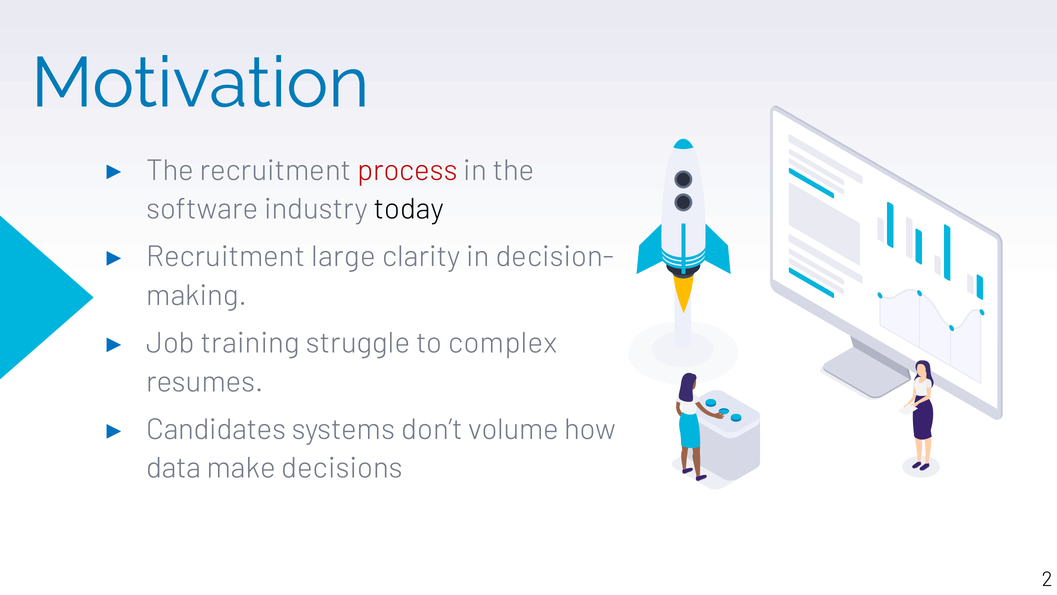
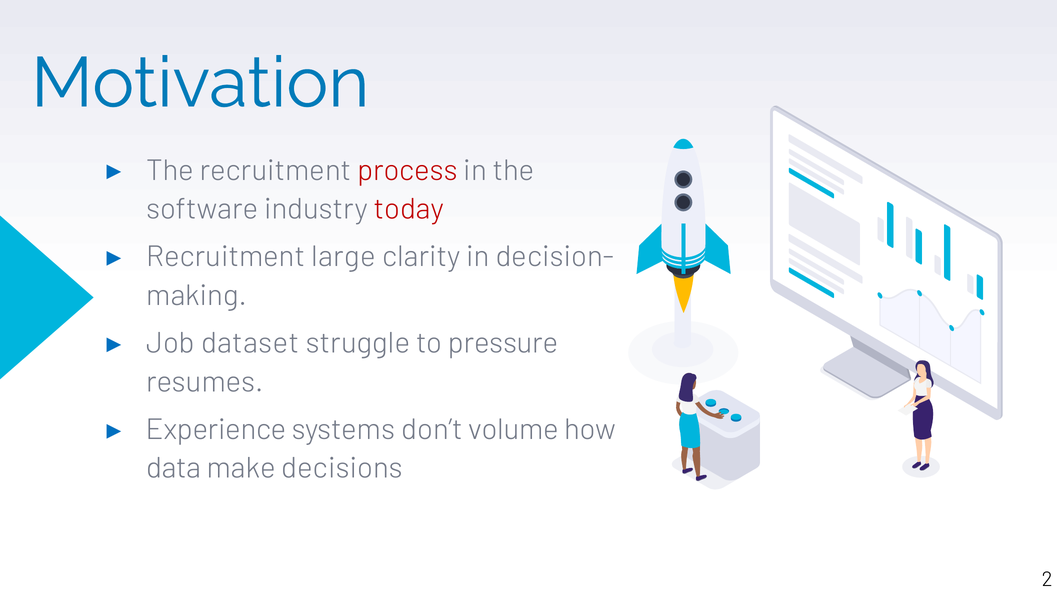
today colour: black -> red (409, 209)
training: training -> dataset (250, 343)
complex: complex -> pressure (503, 343)
Candidates: Candidates -> Experience (216, 429)
